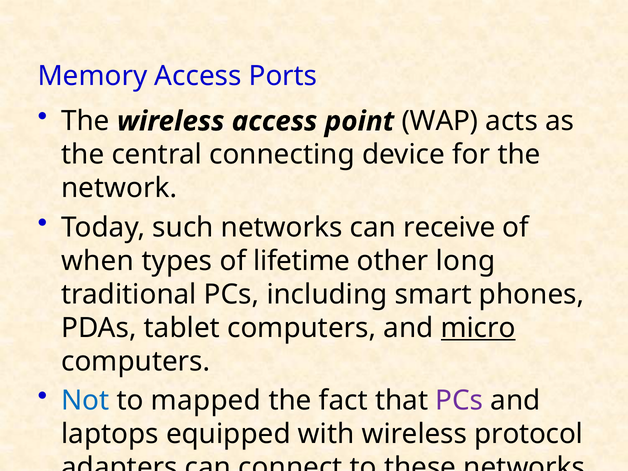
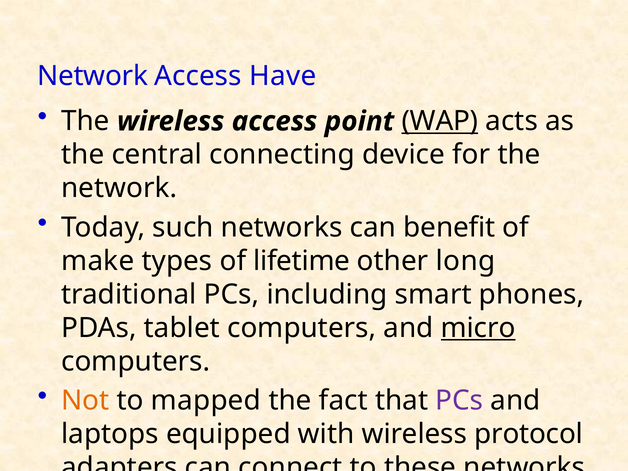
Memory: Memory -> Network (93, 76)
Ports: Ports -> Have (283, 76)
WAP underline: none -> present (440, 121)
receive: receive -> benefit (449, 227)
when: when -> make (98, 261)
Not colour: blue -> orange (85, 400)
